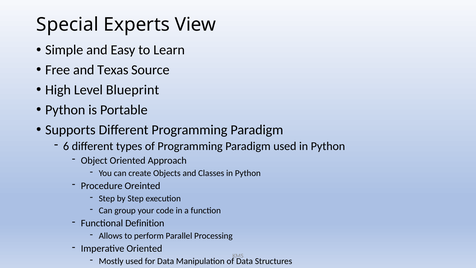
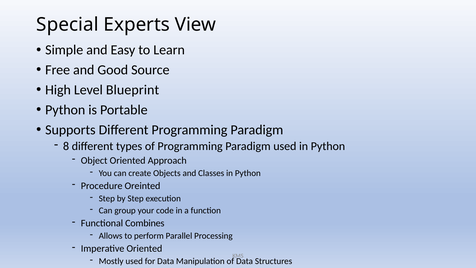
Texas: Texas -> Good (113, 70)
6: 6 -> 8 (66, 146)
Definition: Definition -> Combines (145, 223)
